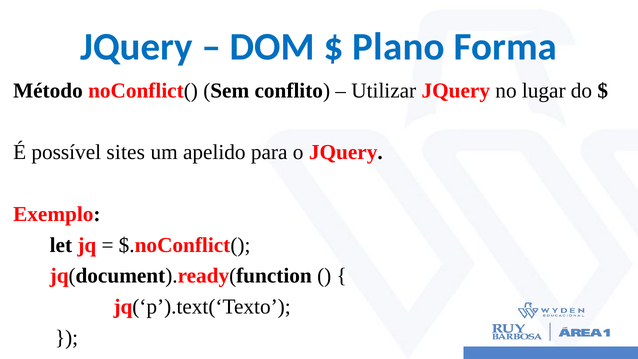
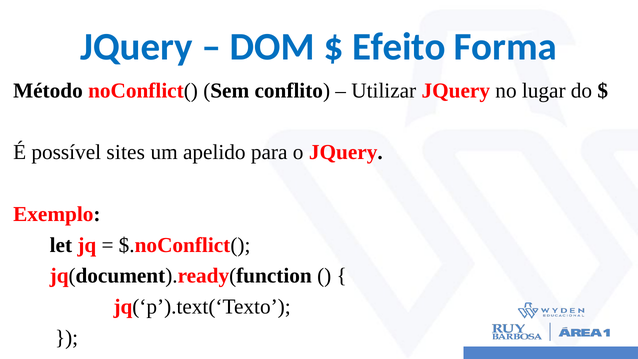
Plano: Plano -> Efeito (399, 47)
